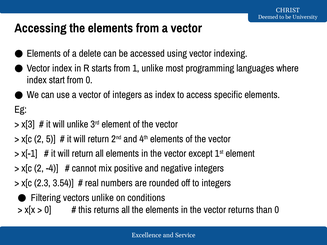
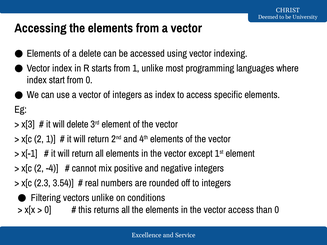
will unlike: unlike -> delete (78, 124)
2 5: 5 -> 1 (51, 139)
vector returns: returns -> access (241, 210)
